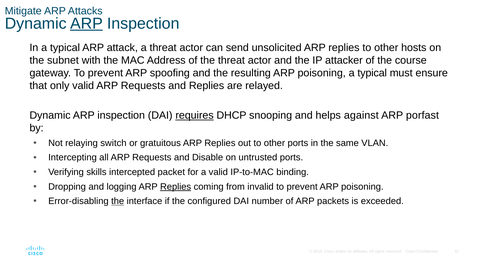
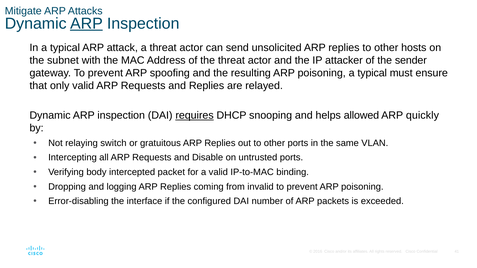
course: course -> sender (411, 60)
against: against -> allowed (361, 115)
porfast: porfast -> quickly (422, 115)
skills: skills -> body (96, 172)
Replies underline: present -> none (176, 187)
the underline: present -> none (118, 201)
